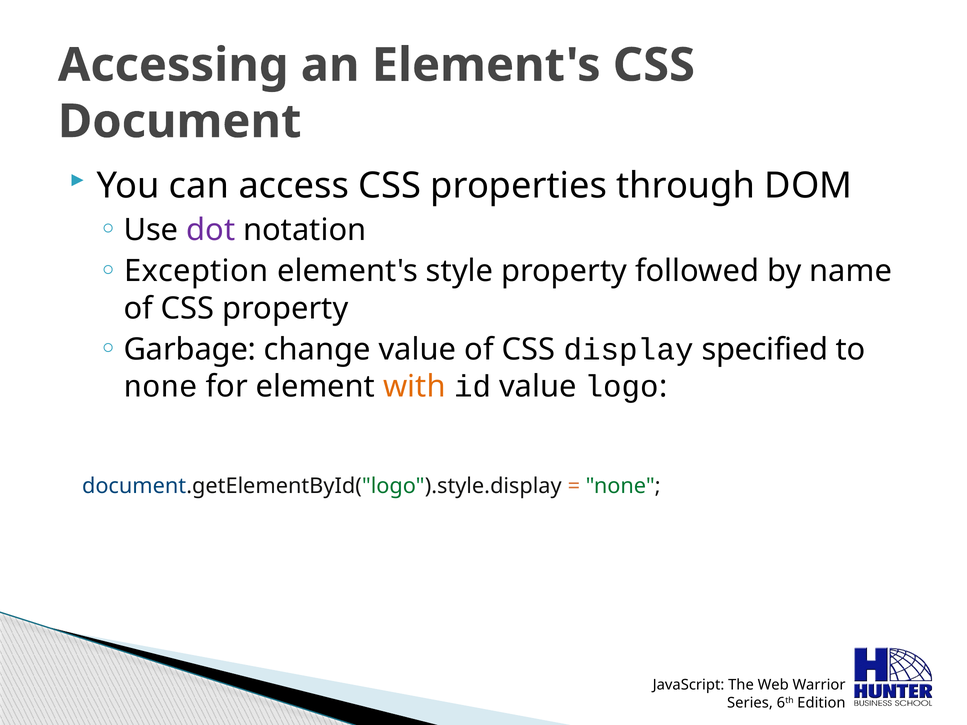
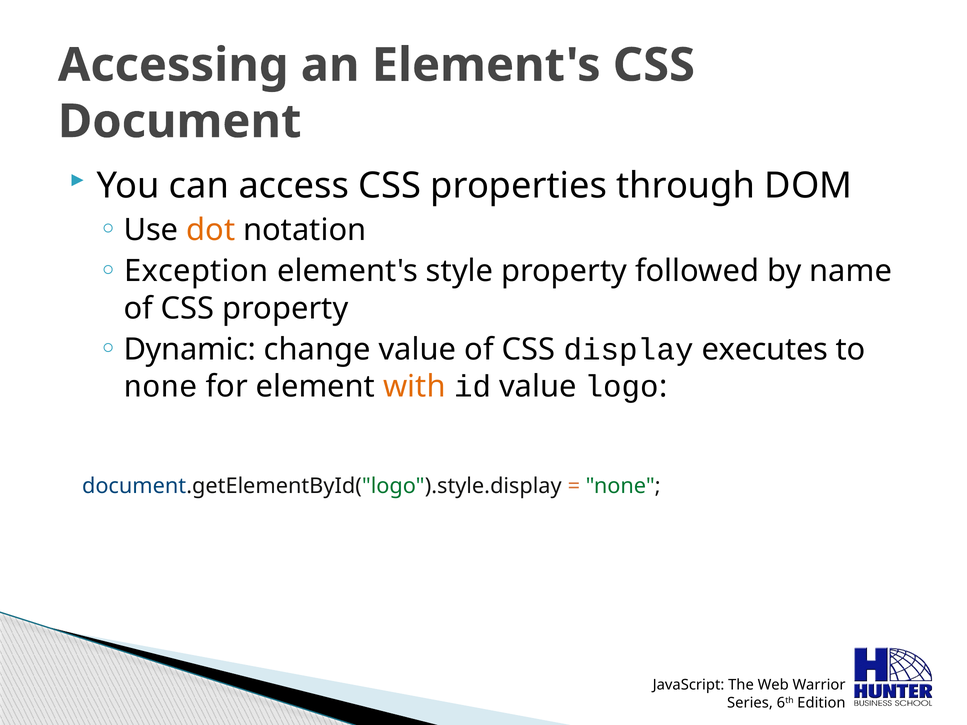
dot colour: purple -> orange (211, 230)
Garbage: Garbage -> Dynamic (190, 350)
specified: specified -> executes (765, 350)
